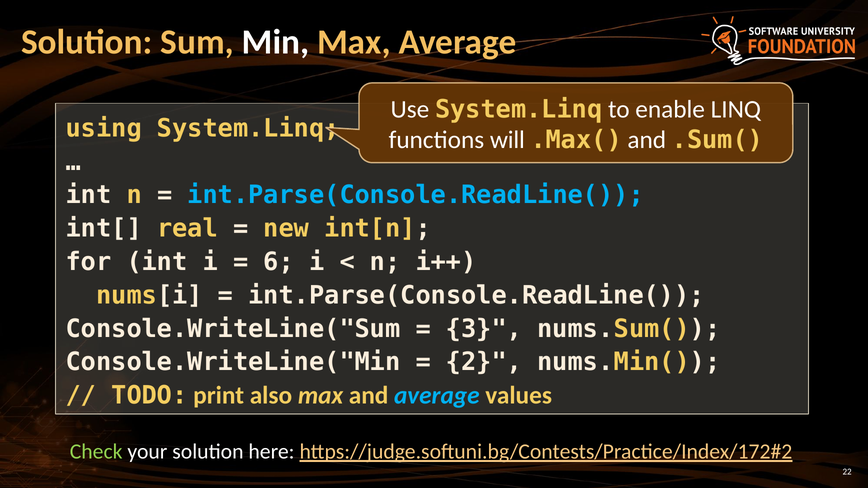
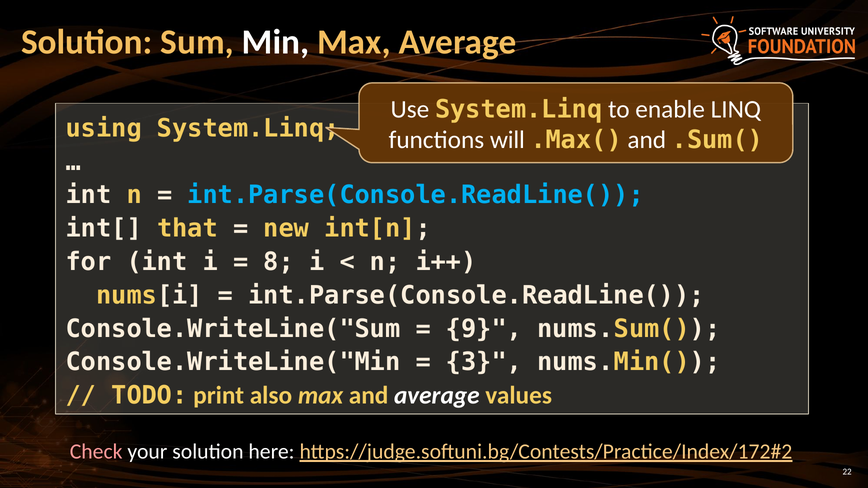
real: real -> that (187, 229)
6: 6 -> 8 (279, 262)
3: 3 -> 9 (484, 329)
2: 2 -> 3 (484, 362)
average colour: light blue -> white (437, 396)
Check colour: light green -> pink (96, 452)
